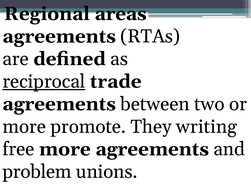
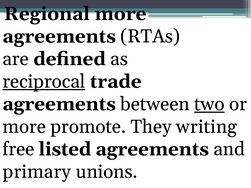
Regional areas: areas -> more (121, 14)
two underline: none -> present (209, 104)
free more: more -> listed (65, 149)
problem: problem -> primary (37, 172)
